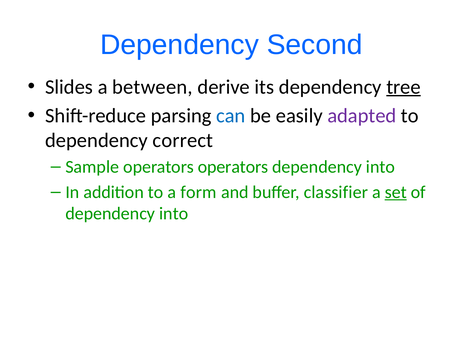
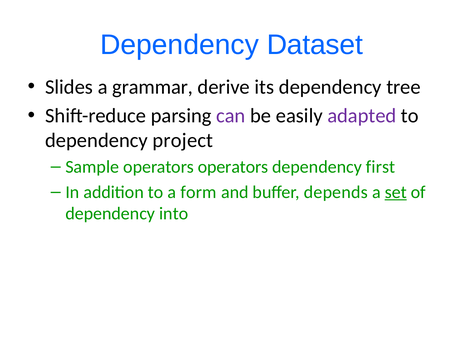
Second: Second -> Dataset (315, 45)
between: between -> grammar (153, 87)
tree underline: present -> none (404, 87)
can colour: blue -> purple (231, 116)
correct: correct -> project (183, 141)
into: into -> first (381, 167)
classifier: classifier -> depends (336, 192)
